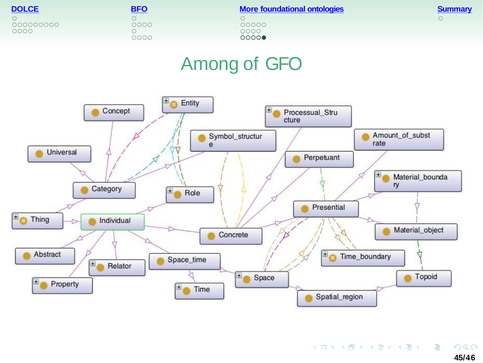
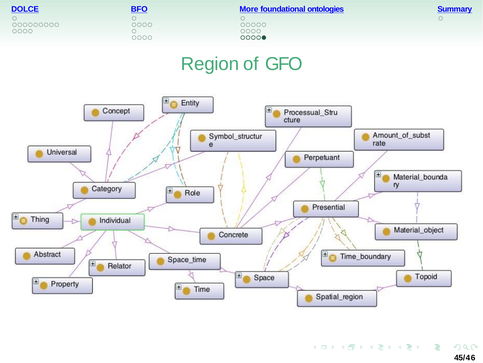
Among: Among -> Region (210, 64)
